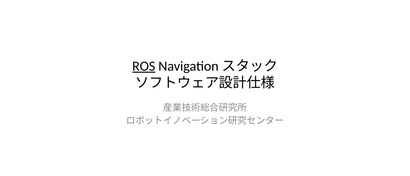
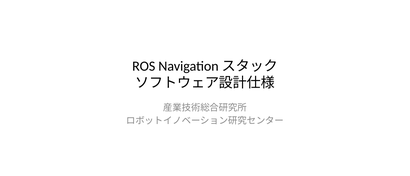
ROS underline: present -> none (144, 66)
